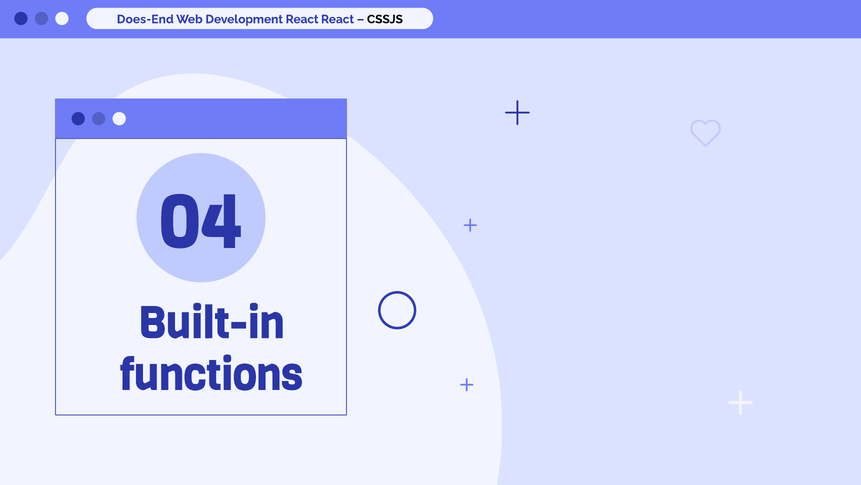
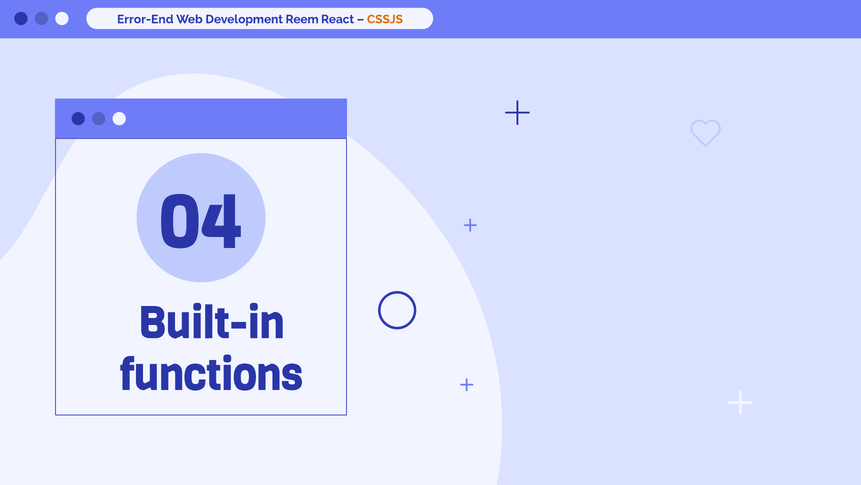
Does-End: Does-End -> Error-End (145, 19)
Development React: React -> Reem (302, 19)
CSSJS colour: black -> orange (385, 19)
